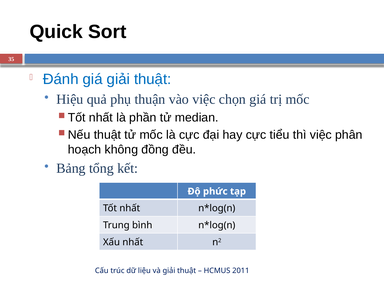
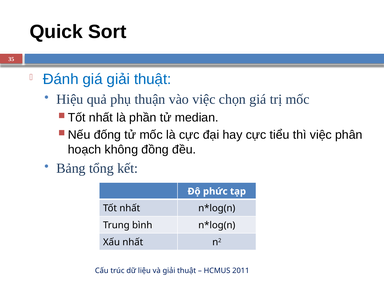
Nếu thuật: thuật -> đống (107, 135)
